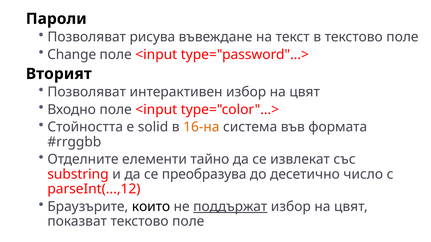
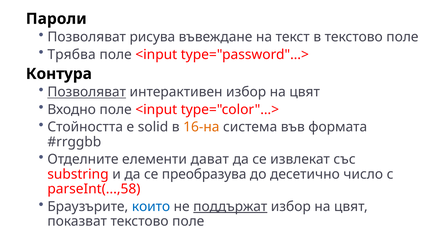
Change: Change -> Трябва (72, 55)
Вторият: Вторият -> Контура (59, 74)
Позволяват underline: none -> present (87, 92)
тайно: тайно -> дават (210, 160)
parseInt(...,12: parseInt(...,12 -> parseInt(...,58 (94, 189)
които colour: black -> blue (151, 207)
